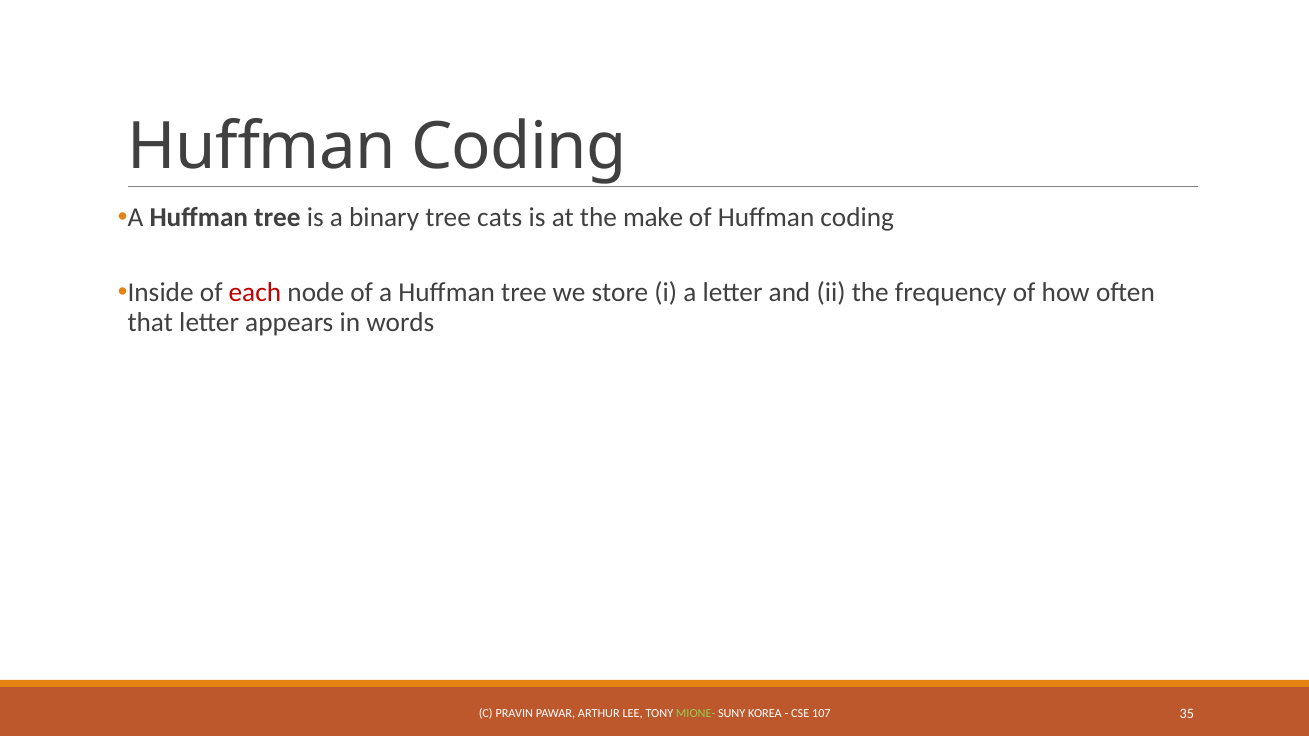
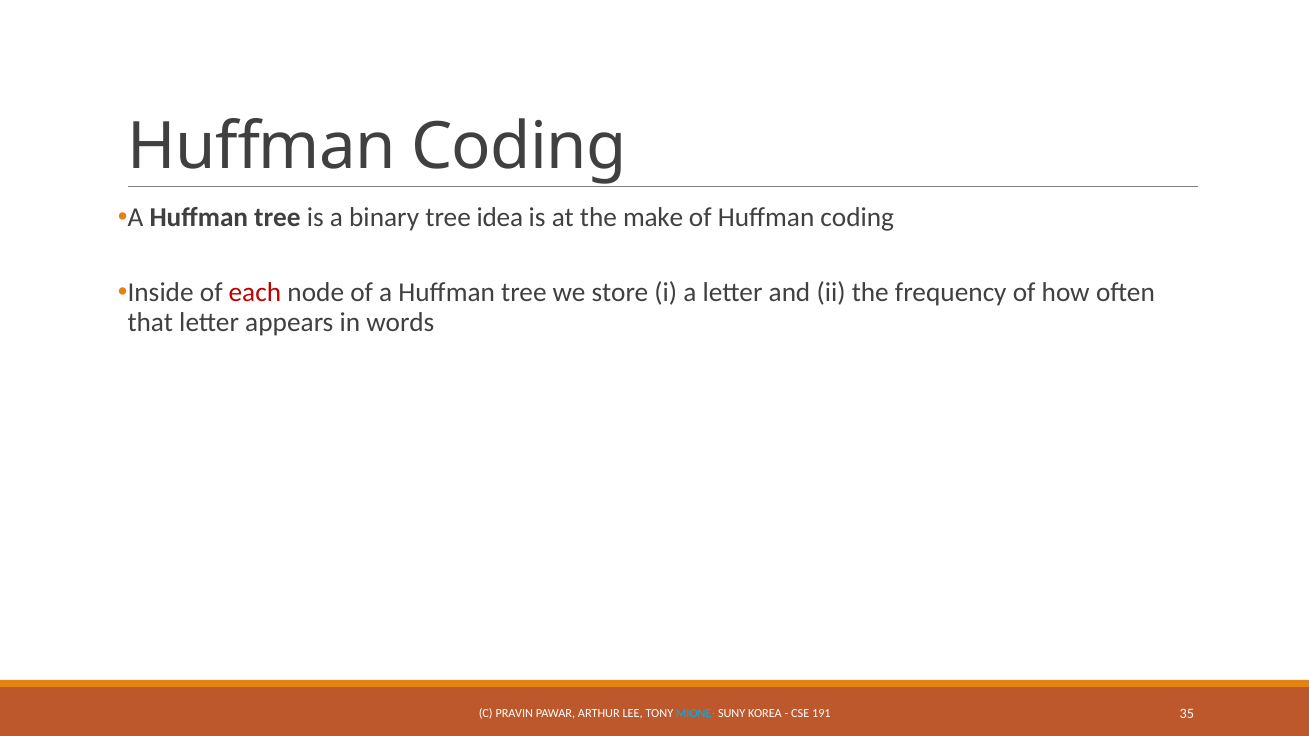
cats: cats -> idea (500, 218)
MIONE- colour: light green -> light blue (696, 714)
107: 107 -> 191 (821, 714)
